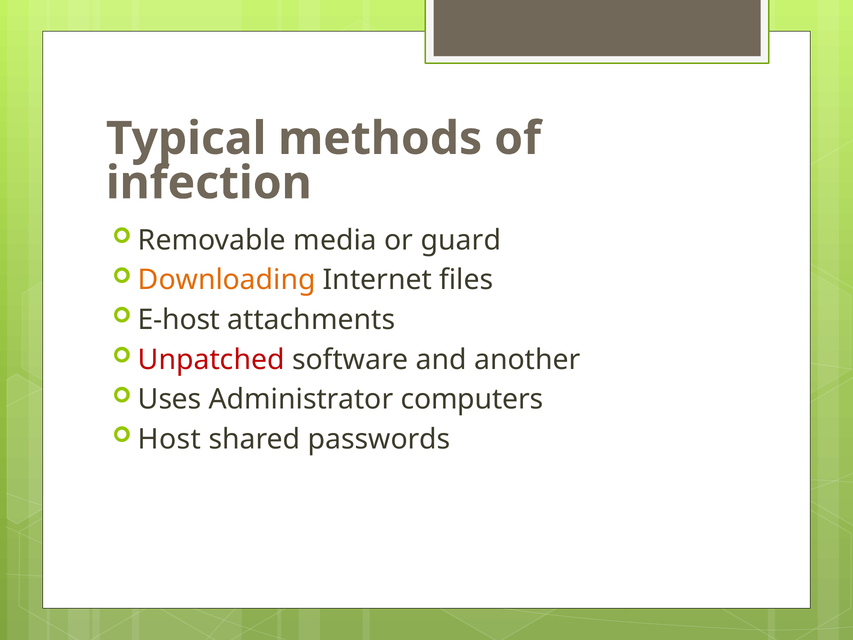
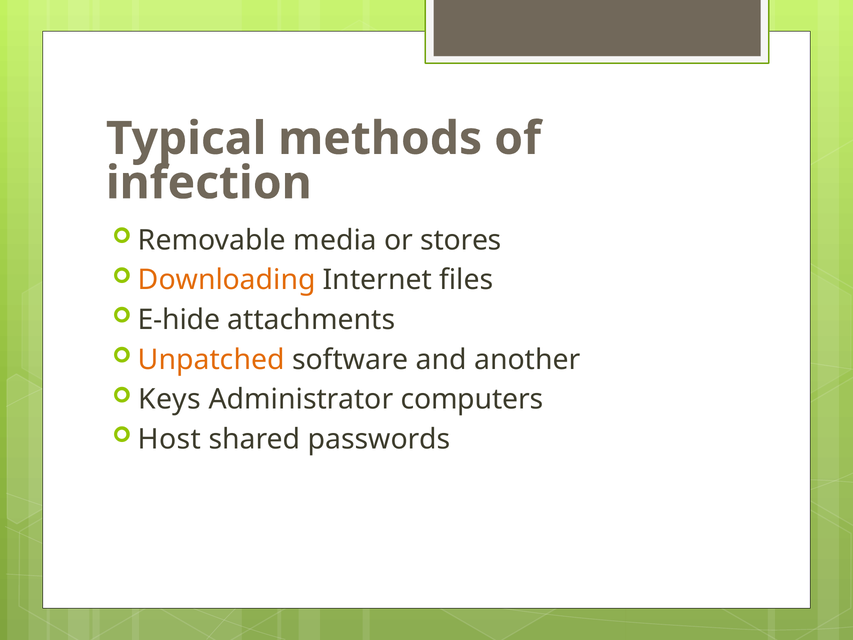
guard: guard -> stores (461, 240)
E-host: E-host -> E-hide (179, 320)
Unpatched colour: red -> orange (211, 359)
Uses: Uses -> Keys (169, 399)
